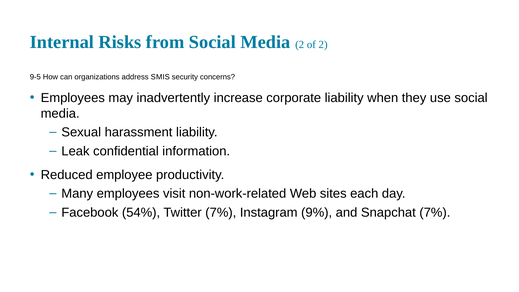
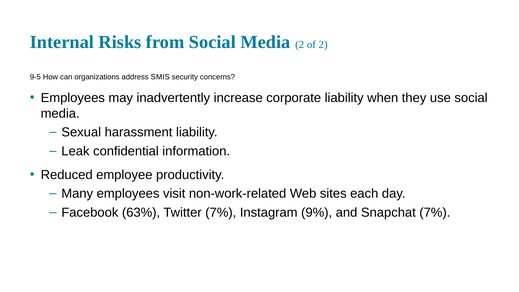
54%: 54% -> 63% (141, 212)
